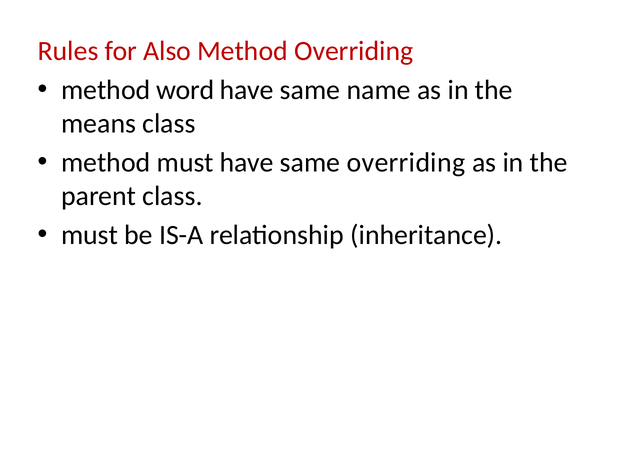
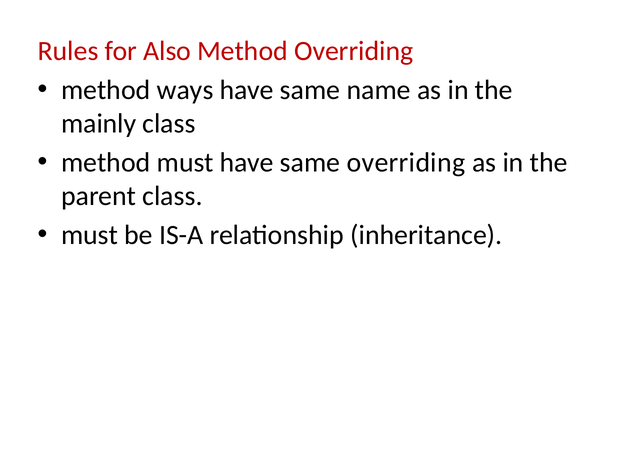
word: word -> ways (185, 90)
means: means -> mainly (99, 124)
